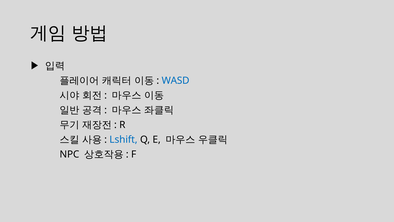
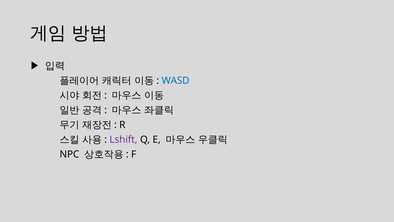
Lshift colour: blue -> purple (123, 139)
